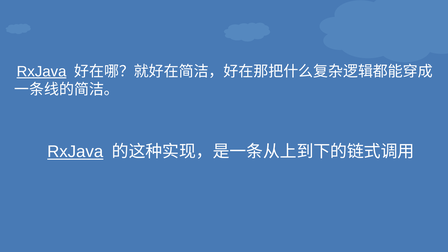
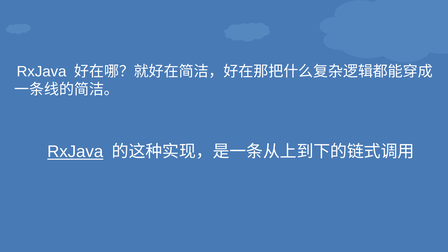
RxJava underline: present -> none (42, 71)
